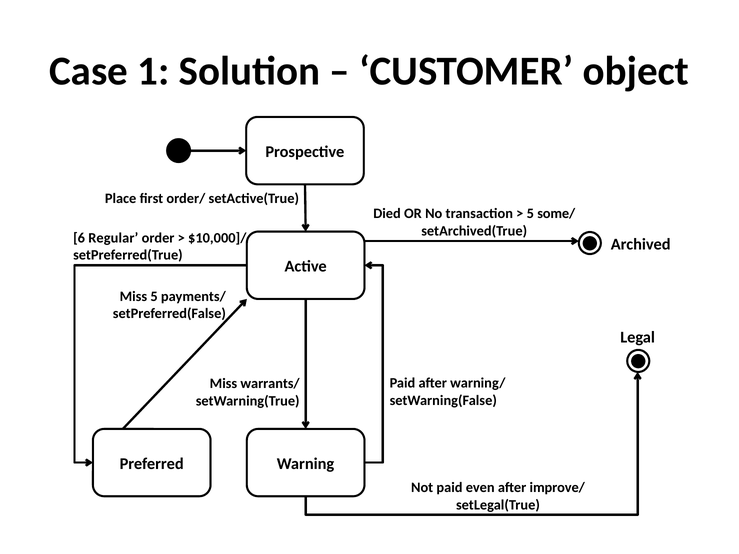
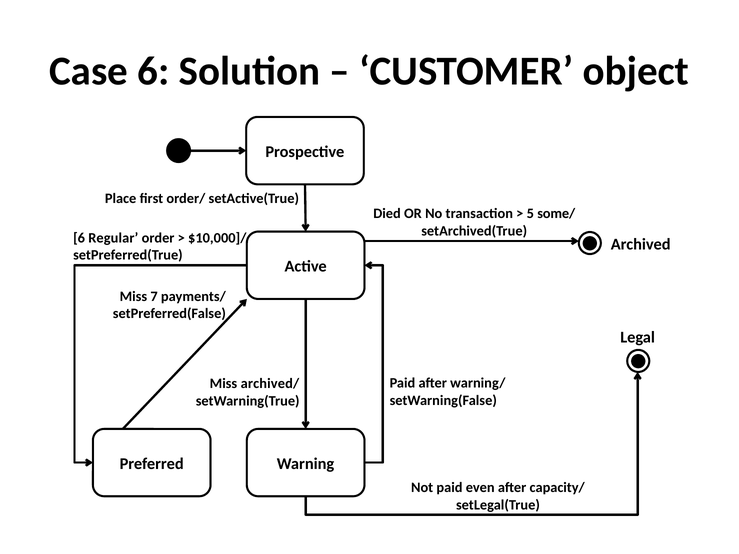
Case 1: 1 -> 6 (153, 71)
Miss 5: 5 -> 7 (154, 297)
warrants/: warrants/ -> archived/ (270, 384)
improve/: improve/ -> capacity/ (557, 488)
